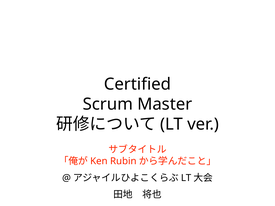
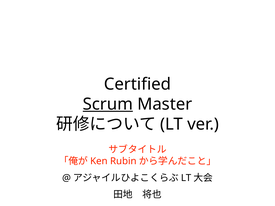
Scrum underline: none -> present (108, 104)
